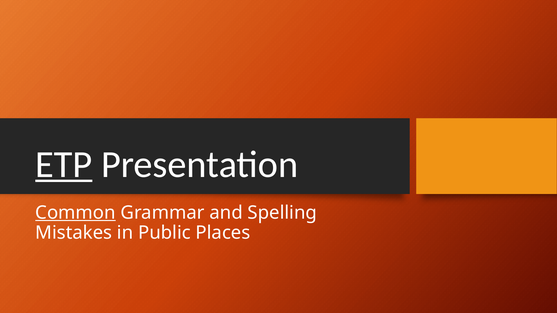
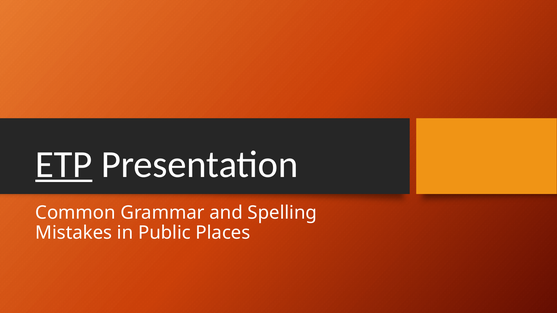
Common underline: present -> none (75, 213)
